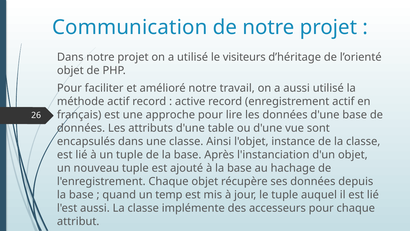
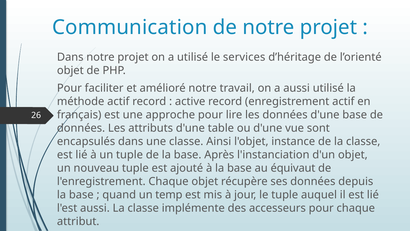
visiteurs: visiteurs -> services (244, 57)
hachage: hachage -> équivaut (293, 168)
